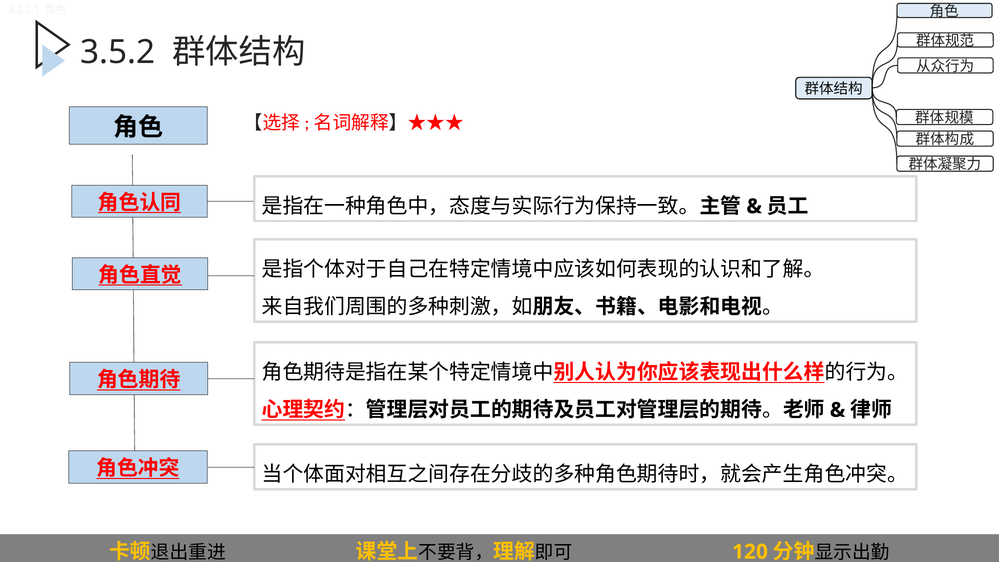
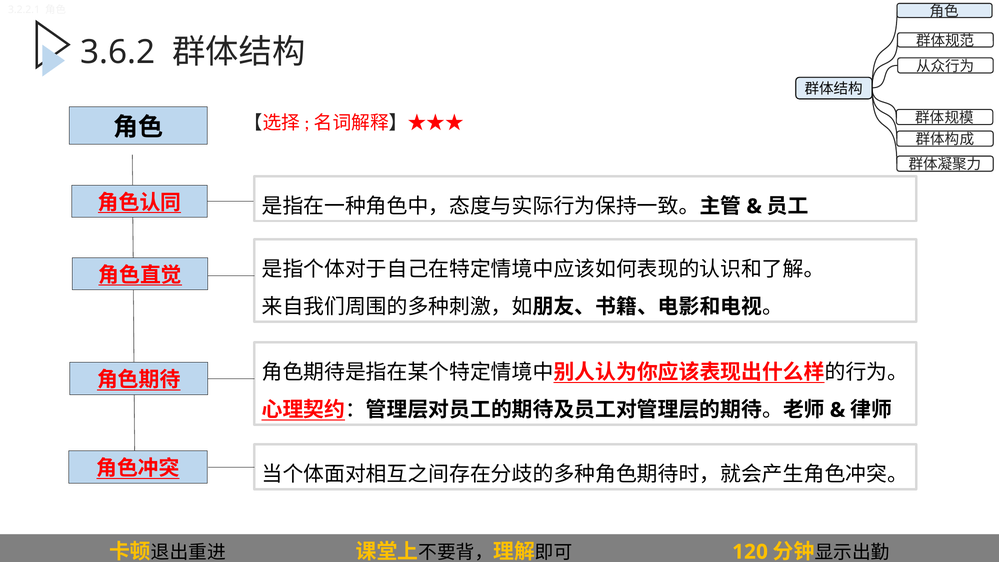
3.5.2: 3.5.2 -> 3.6.2 (118, 52)
